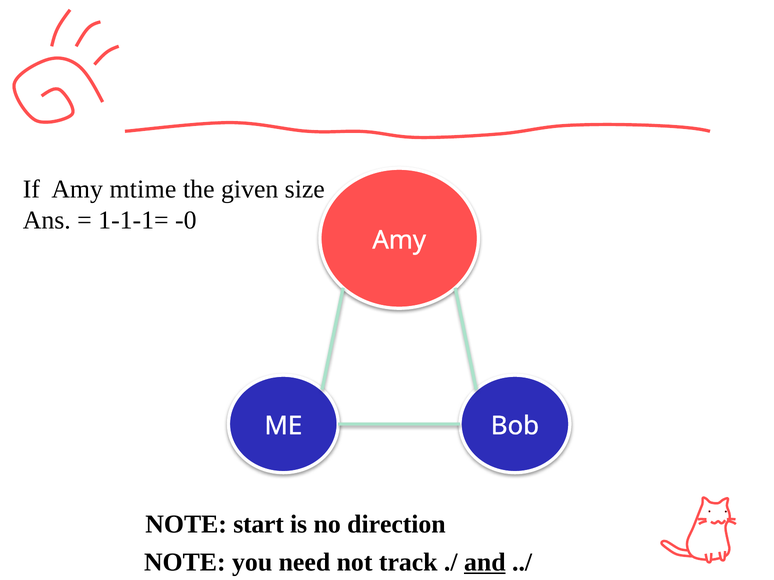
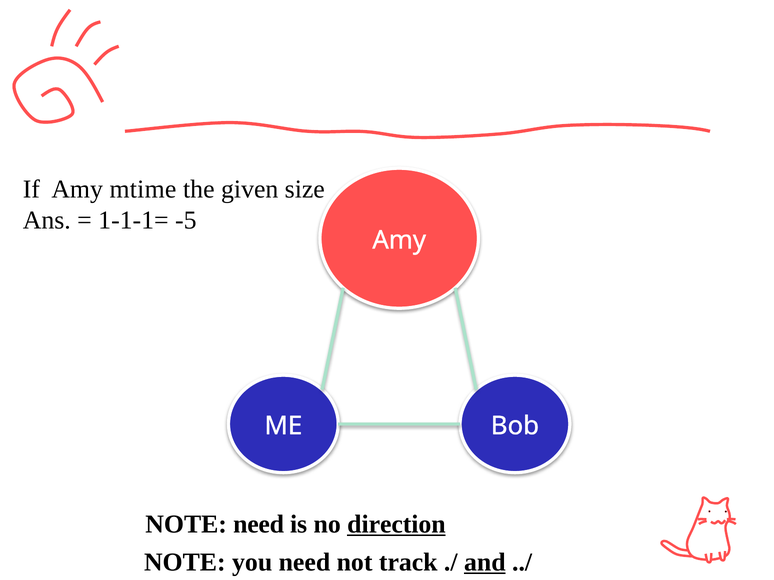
-0: -0 -> -5 (186, 220)
NOTE start: start -> need (259, 525)
direction underline: none -> present (396, 525)
